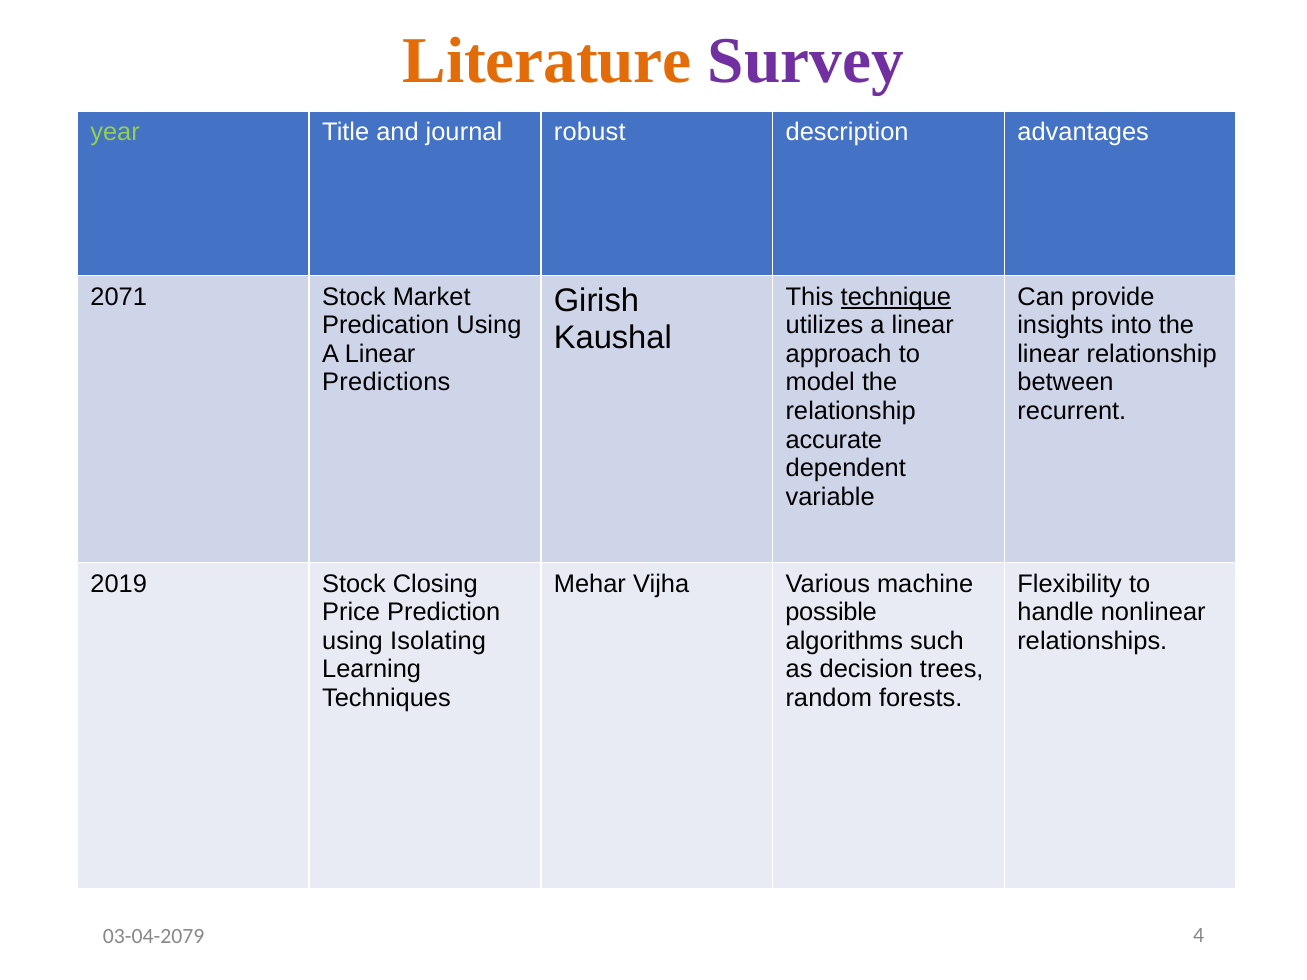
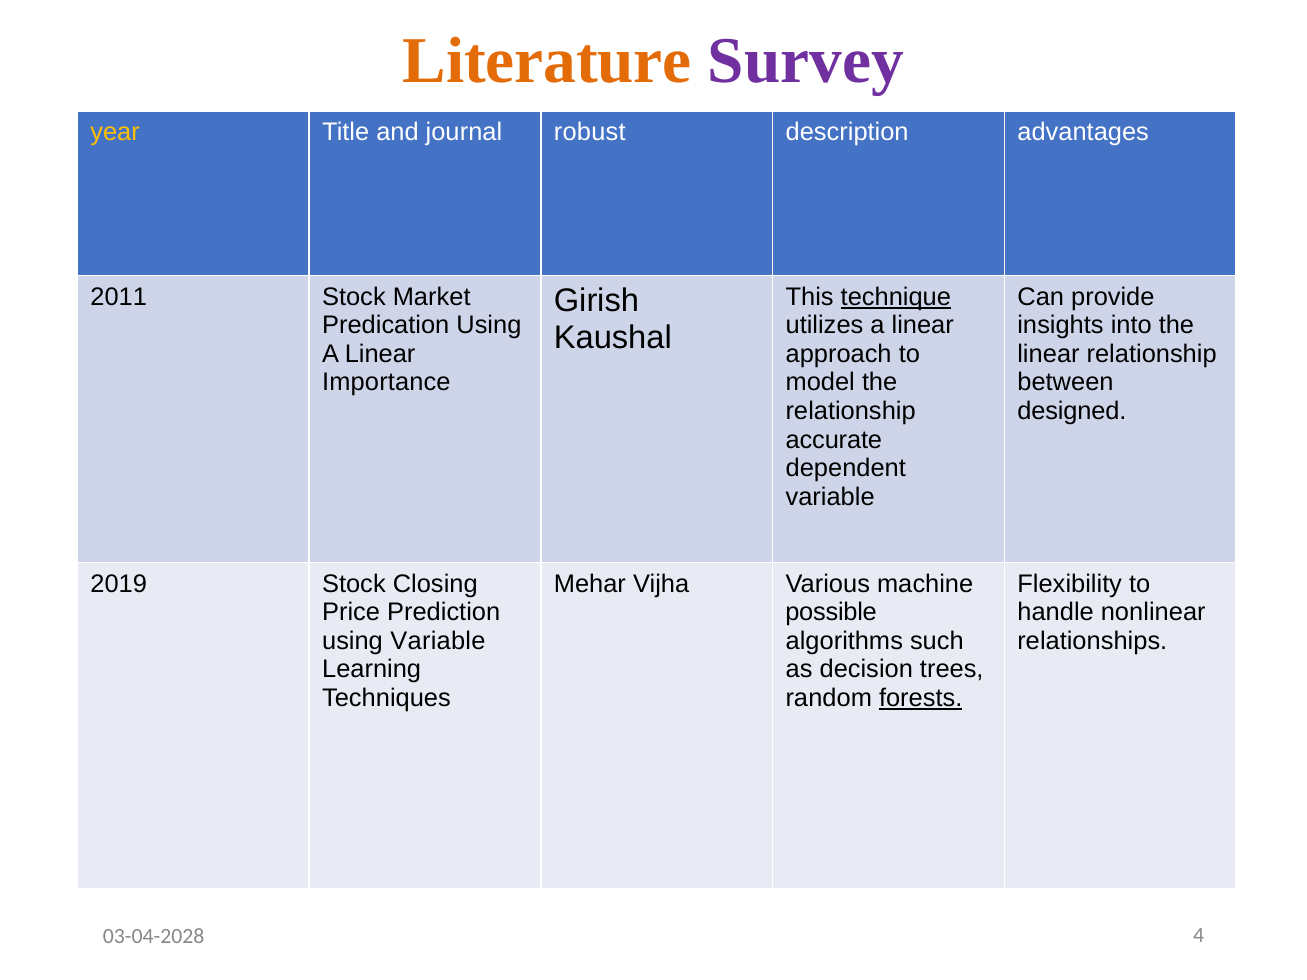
year colour: light green -> yellow (115, 132)
2071: 2071 -> 2011 (119, 297)
Predictions: Predictions -> Importance (386, 383)
recurrent: recurrent -> designed (1072, 411)
using Isolating: Isolating -> Variable (438, 641)
forests underline: none -> present (921, 698)
03-04-2079: 03-04-2079 -> 03-04-2028 (154, 936)
